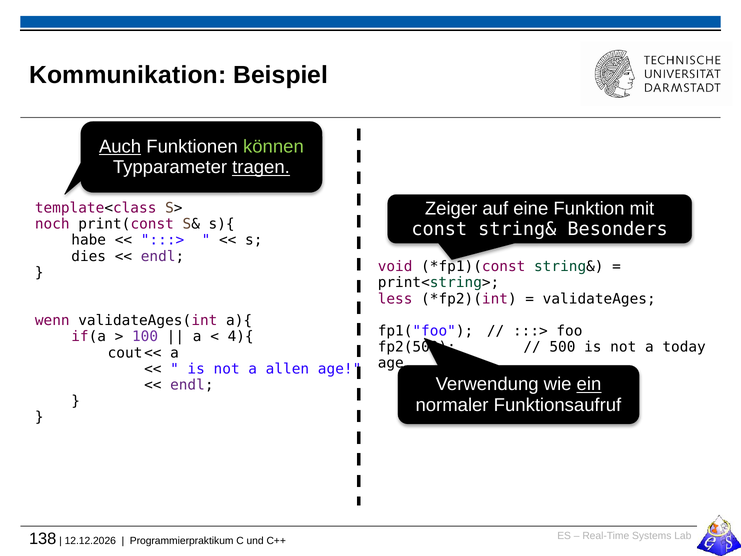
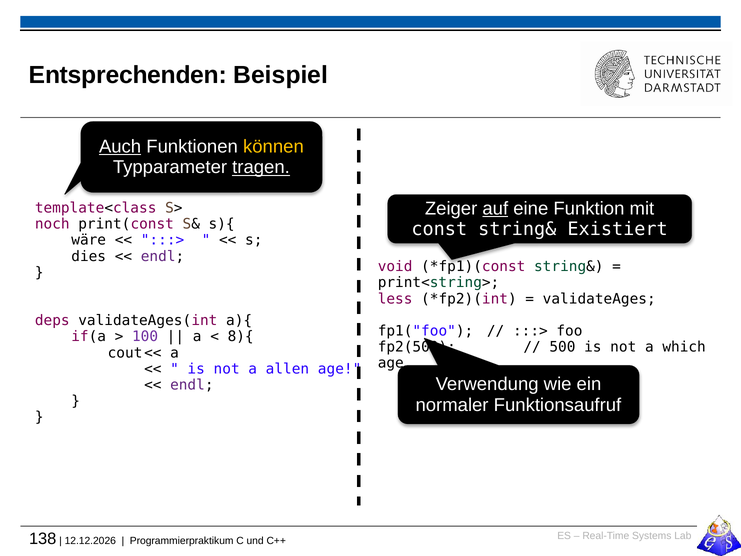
Kommunikation: Kommunikation -> Entsprechenden (128, 75)
können colour: light green -> yellow (273, 147)
auf underline: none -> present (495, 209)
Besonders: Besonders -> Existiert (618, 229)
habe: habe -> wäre (89, 240)
wenn: wenn -> deps (52, 320)
4){: 4){ -> 8){ (241, 337)
today: today -> which (684, 347)
ein underline: present -> none (589, 384)
